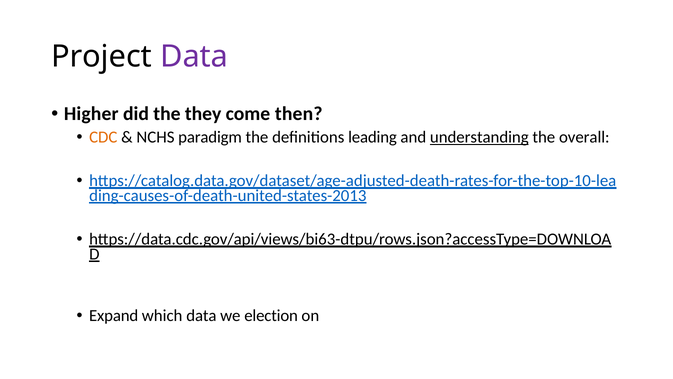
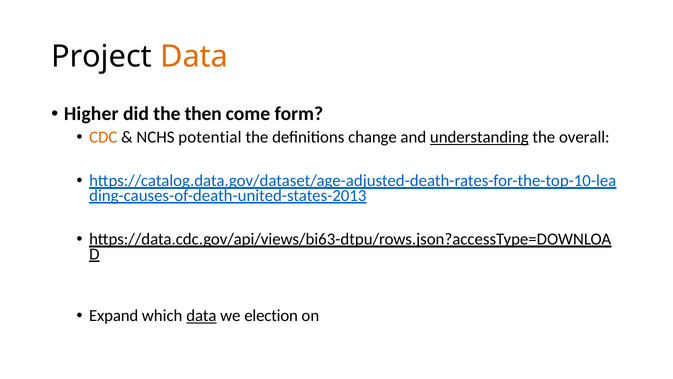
Data colour: purple -> orange (194, 57)
they: they -> then (203, 114)
then: then -> form (299, 114)
paradigm: paradigm -> potential (210, 137)
leading: leading -> change (373, 137)
data underline: none -> present (201, 315)
